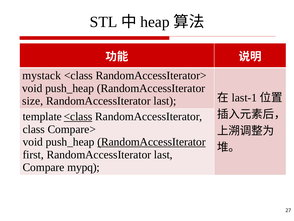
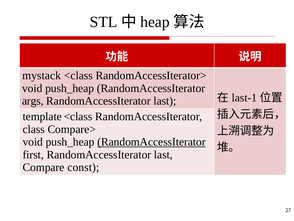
size: size -> args (33, 101)
<class underline: present -> none (78, 116)
mypq: mypq -> const (83, 167)
